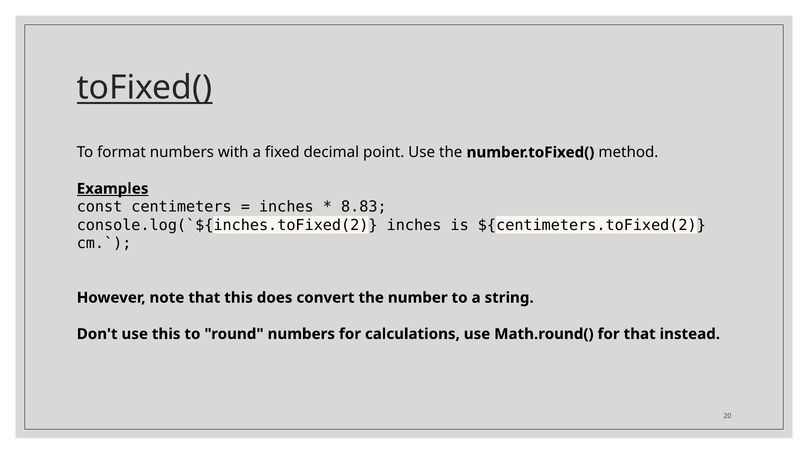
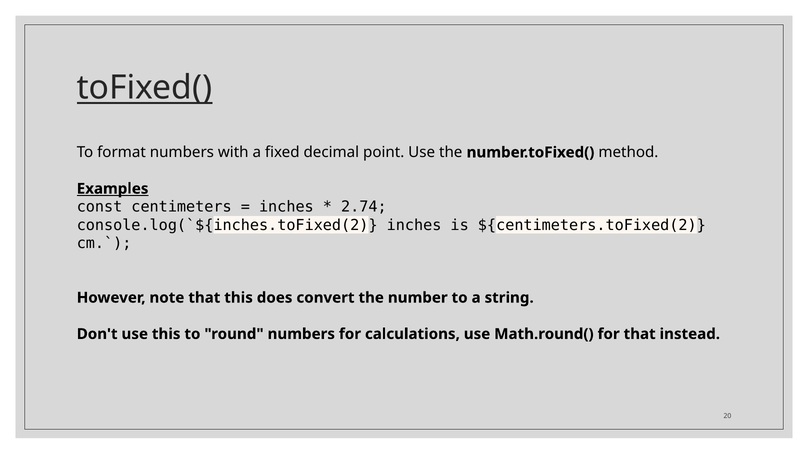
8.83: 8.83 -> 2.74 (364, 207)
